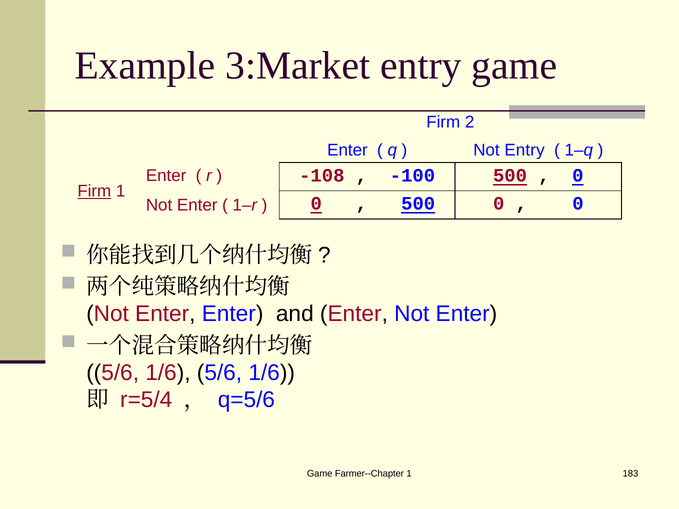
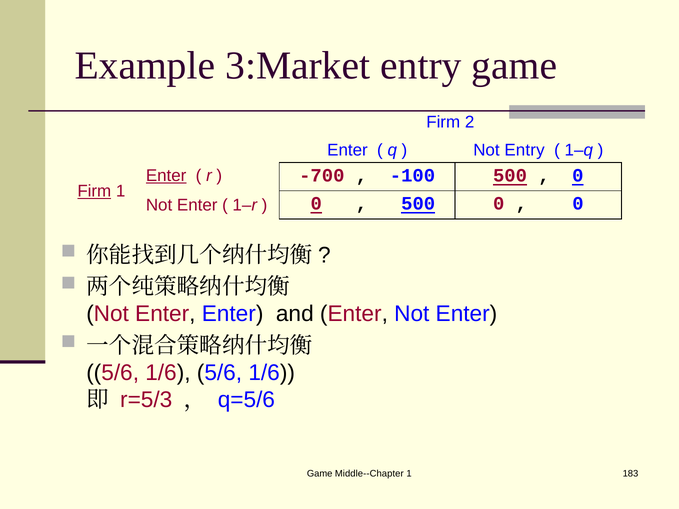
Enter underline: none -> present (166, 176)
-108: -108 -> -700 (322, 176)
r=5/4: r=5/4 -> r=5/3 (146, 400)
Farmer--Chapter: Farmer--Chapter -> Middle--Chapter (369, 474)
